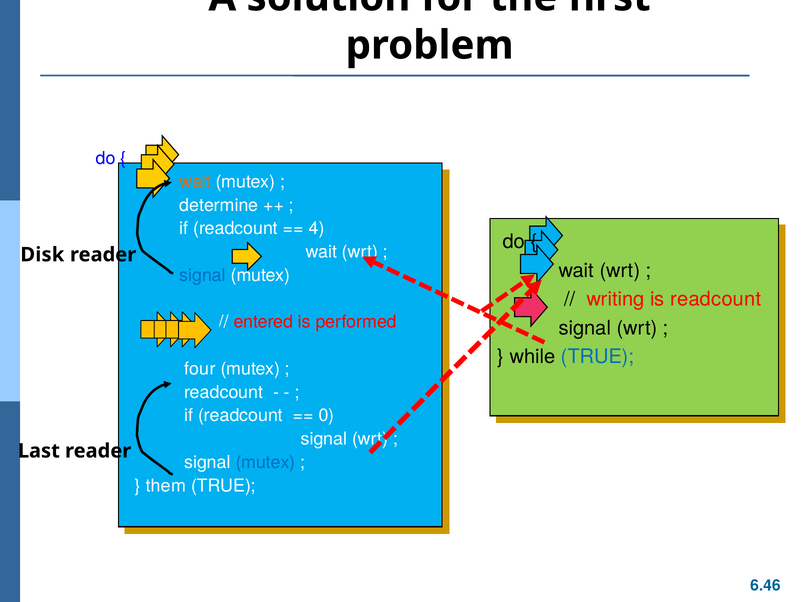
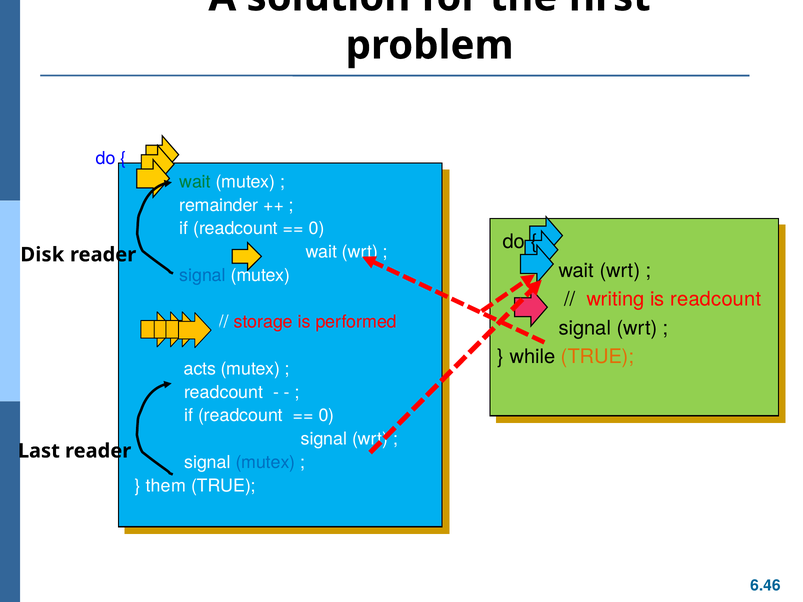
wait colour: orange -> green (195, 182)
determine: determine -> remainder (219, 205)
4: 4 -> 0 (317, 229)
entered: entered -> storage (263, 322)
TRUE colour: blue -> orange (598, 357)
four: four -> acts (200, 369)
